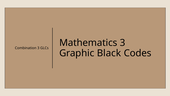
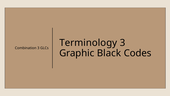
Mathematics: Mathematics -> Terminology (88, 43)
